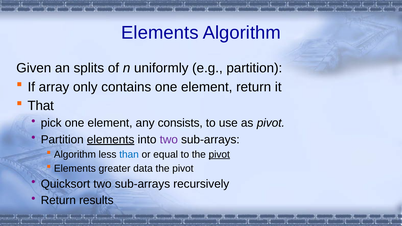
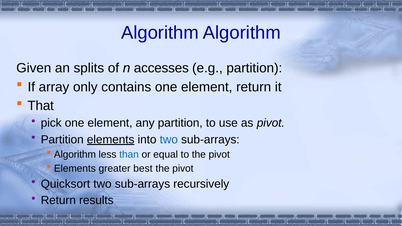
Elements: Elements -> Algorithm (160, 33)
uniformly: uniformly -> accesses (161, 68)
any consists: consists -> partition (180, 123)
two colour: purple -> blue (169, 140)
pivot underline: present -> none (219, 155)
data: data -> best (143, 169)
